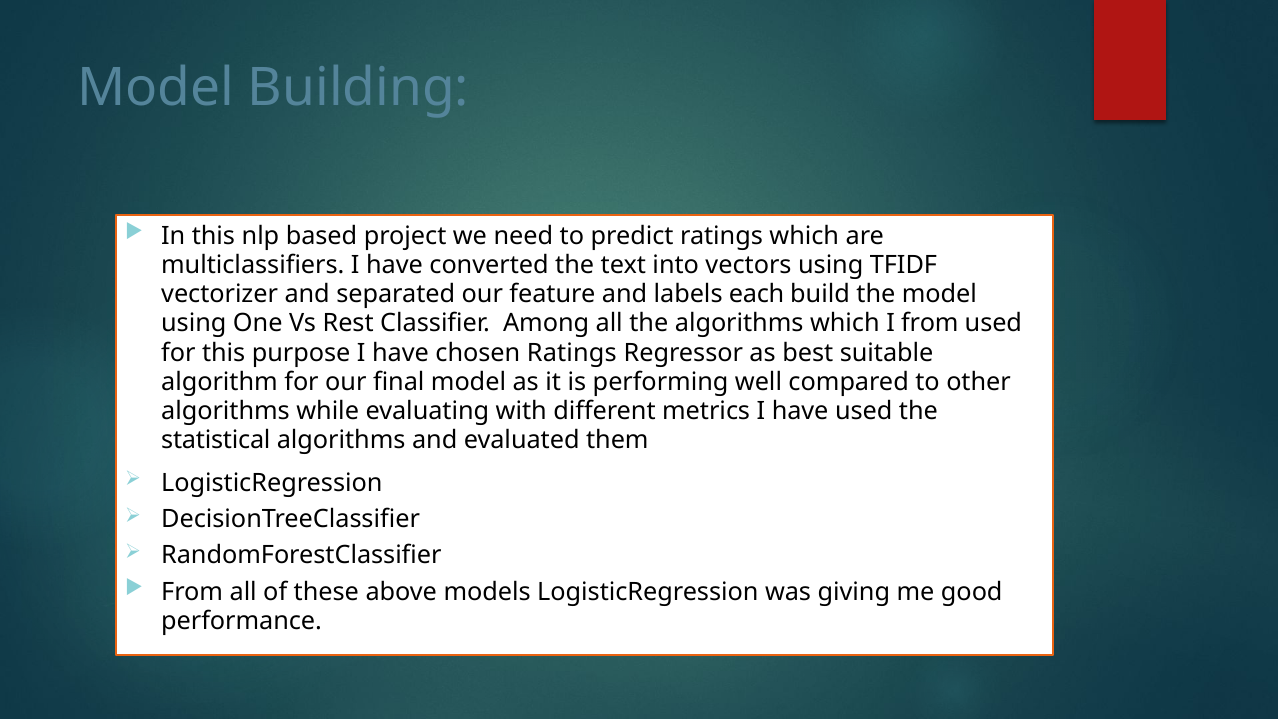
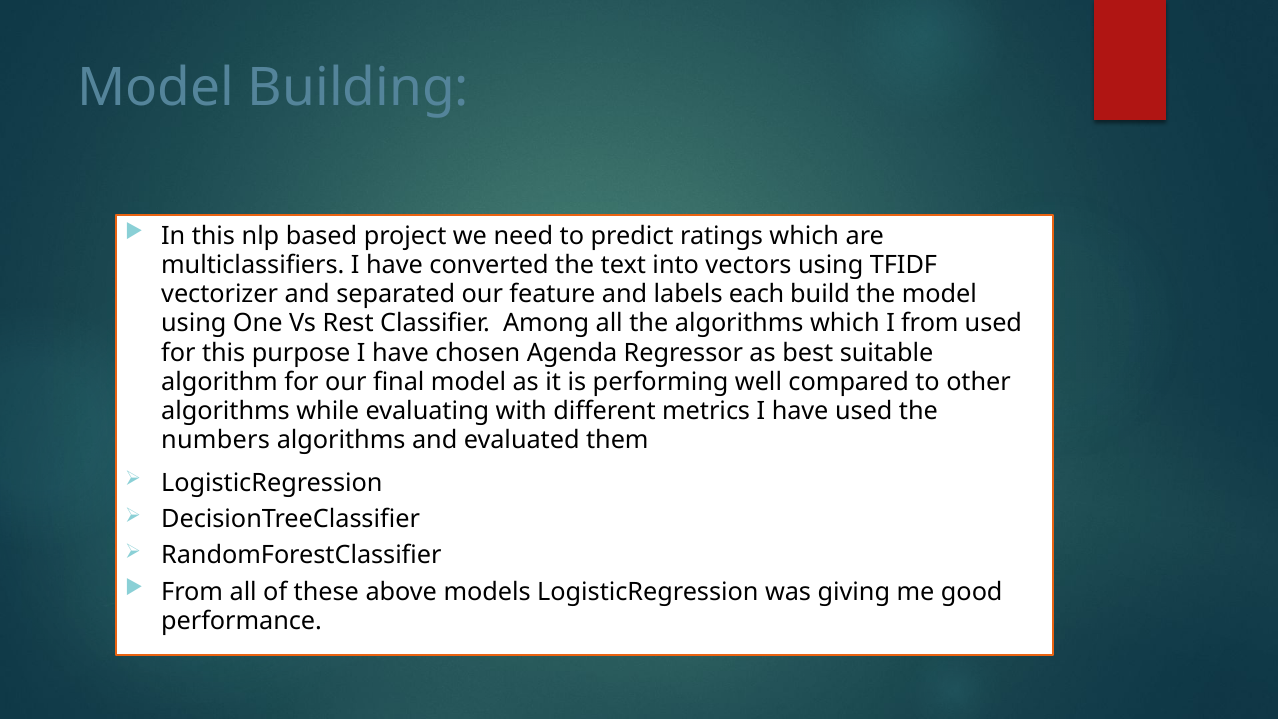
chosen Ratings: Ratings -> Agenda (572, 353)
statistical: statistical -> numbers (216, 440)
